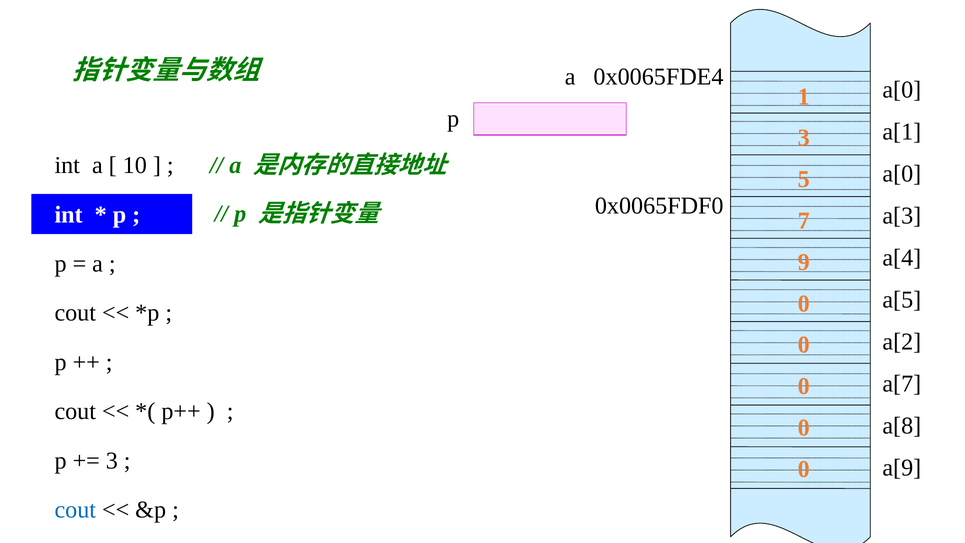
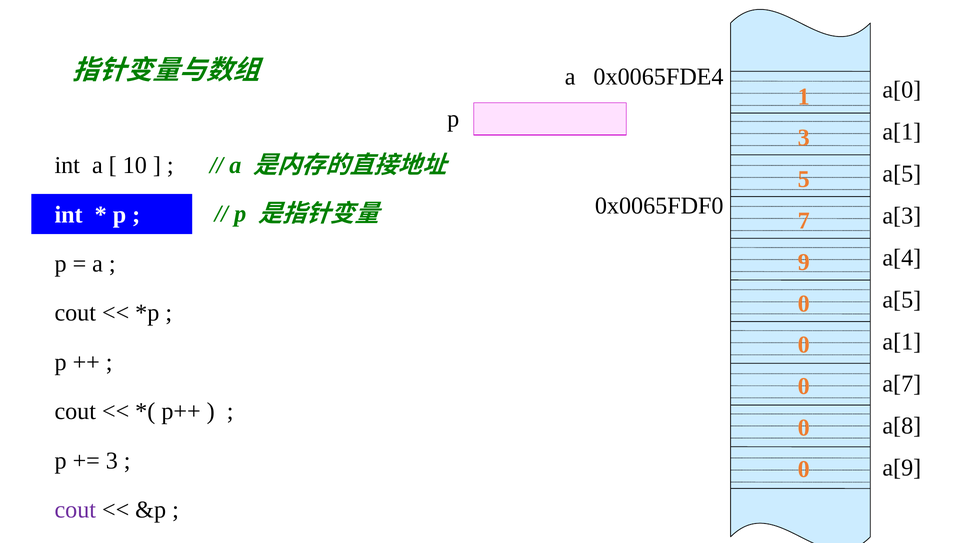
a[0: a[0 -> a[5 (902, 174)
a[2: a[2 -> a[1 (902, 342)
cout colour: blue -> purple (75, 510)
